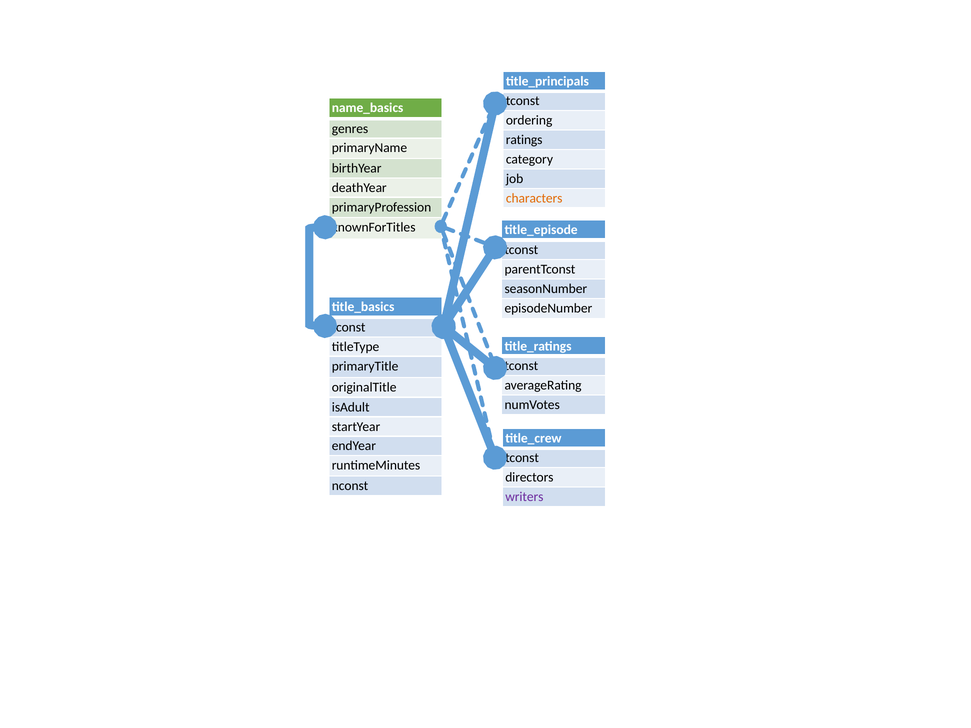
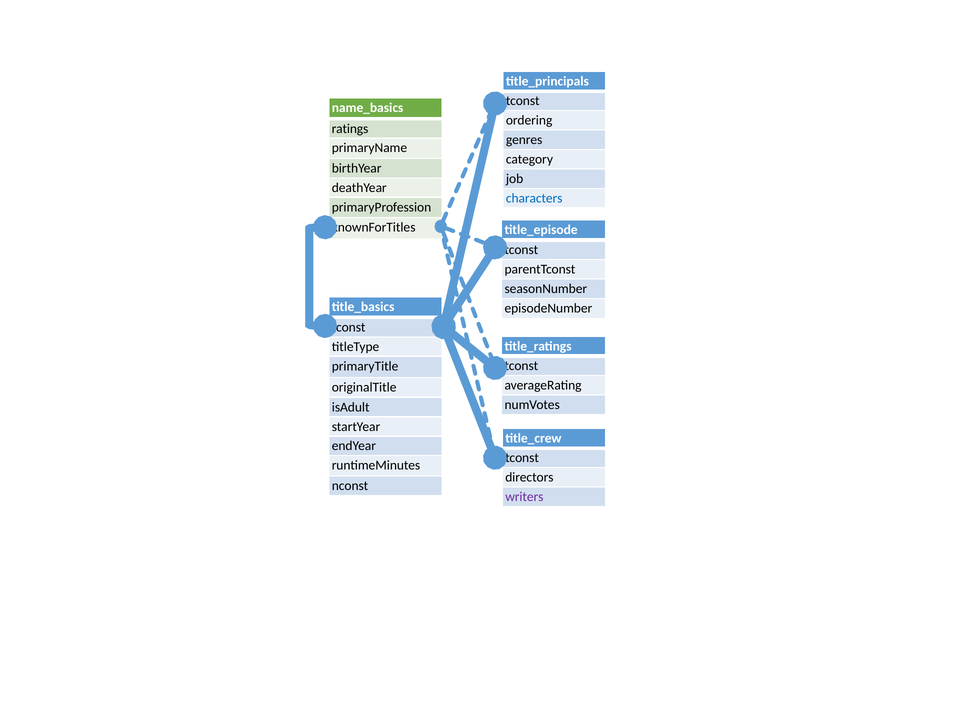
genres: genres -> ratings (350, 129)
ratings: ratings -> genres (524, 140)
characters colour: orange -> blue (534, 198)
